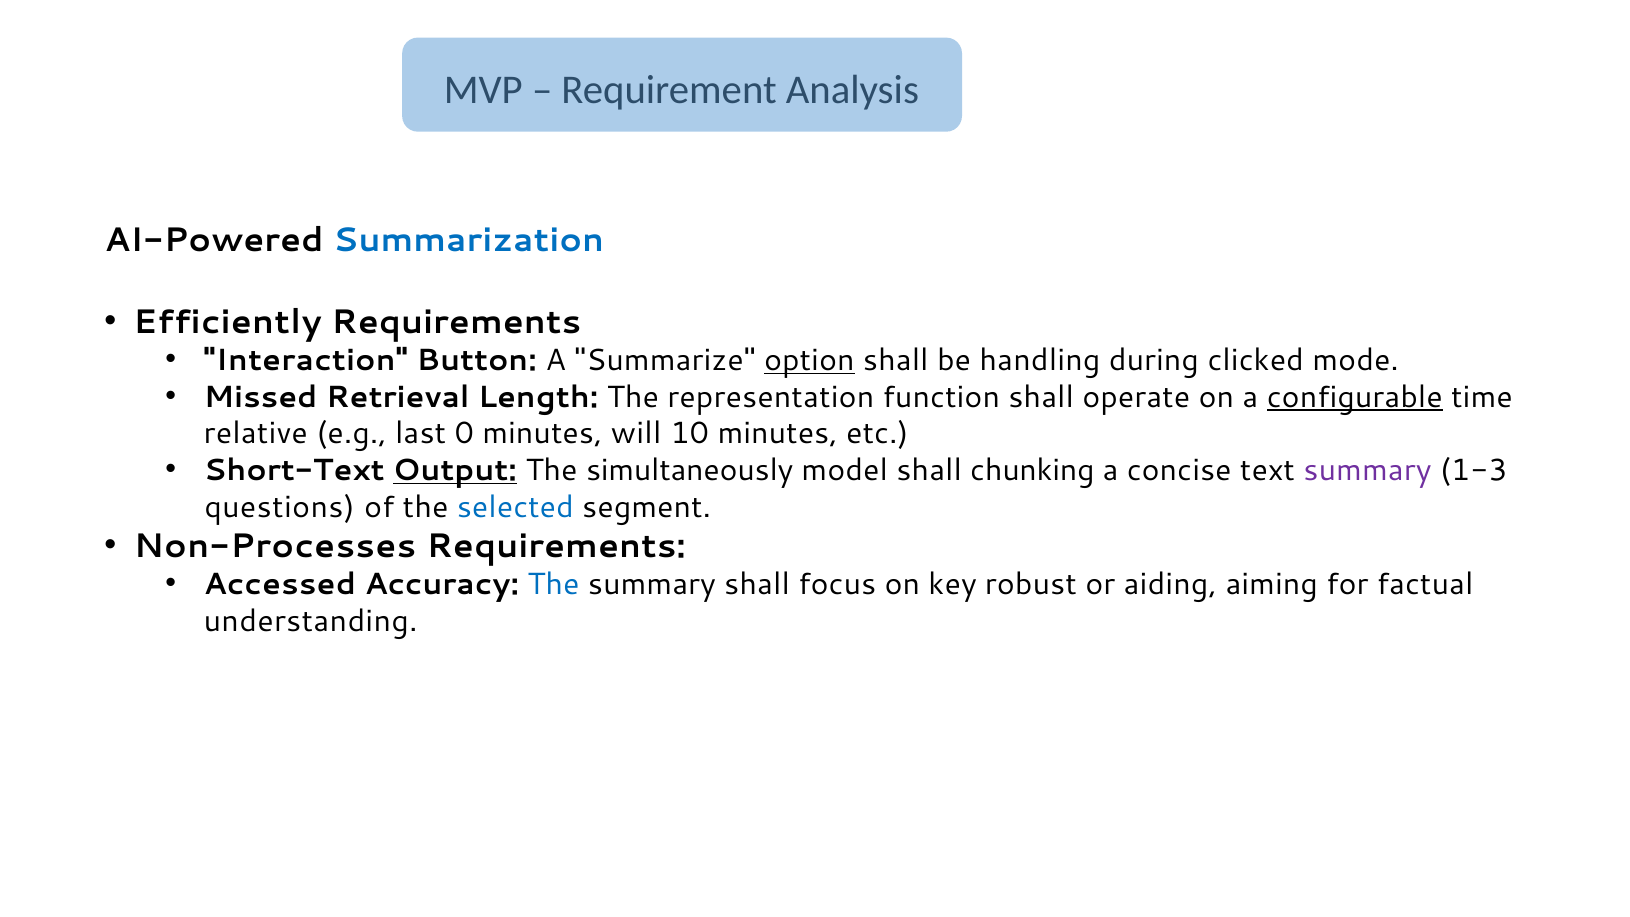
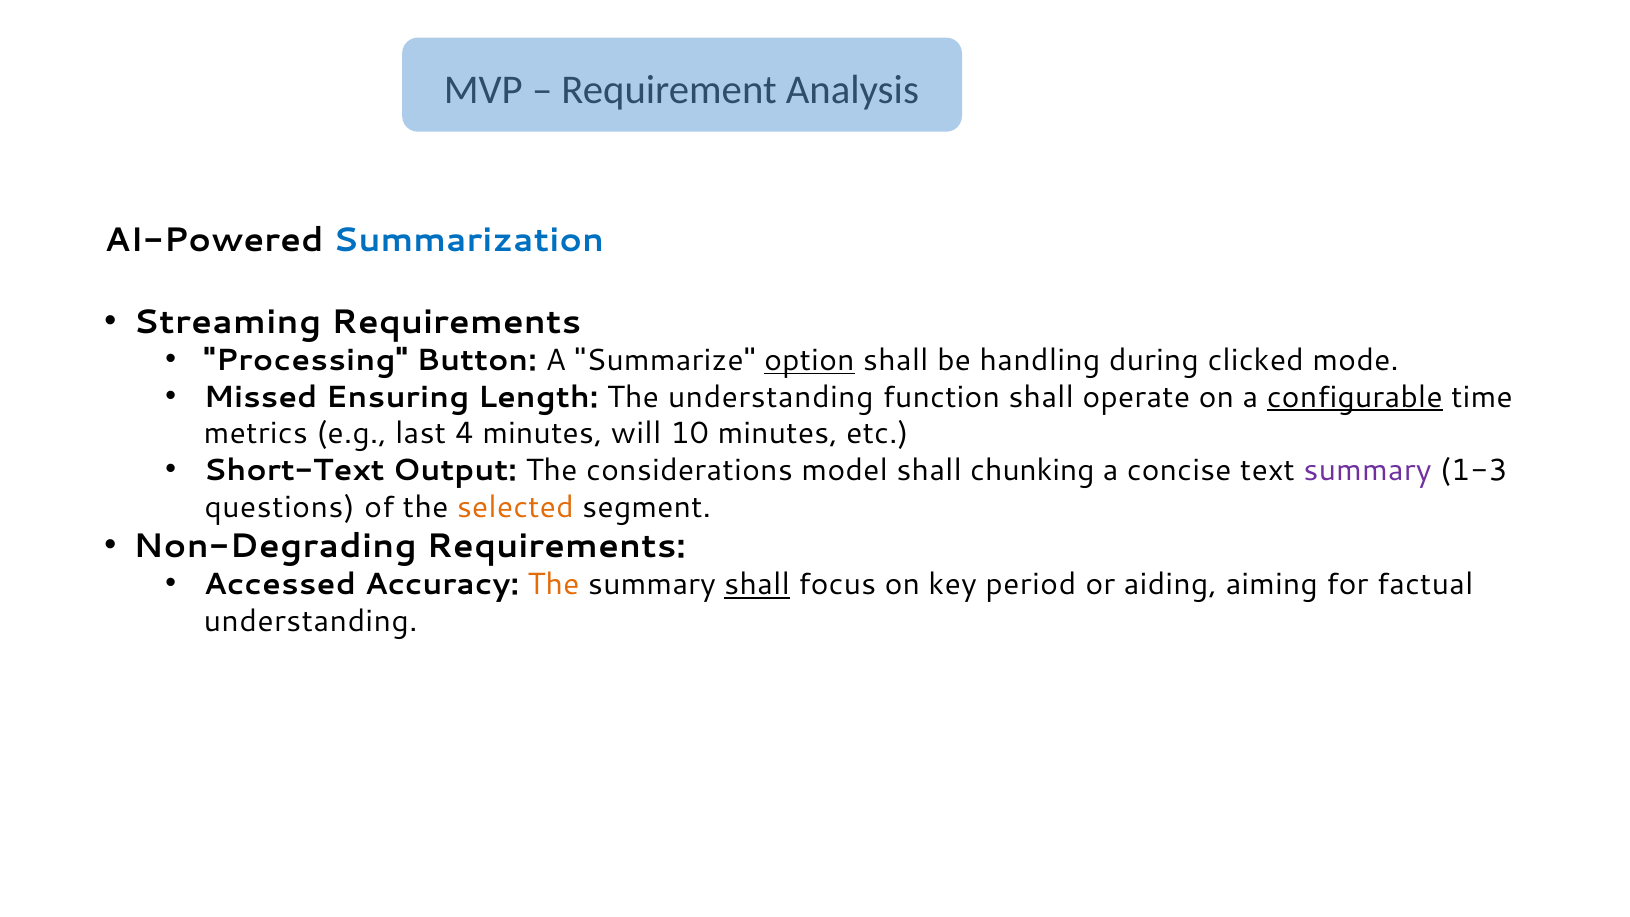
Efficiently: Efficiently -> Streaming (227, 322)
Interaction: Interaction -> Processing (306, 360)
Retrieval: Retrieval -> Ensuring (398, 397)
The representation: representation -> understanding (771, 397)
relative: relative -> metrics (256, 434)
0: 0 -> 4 (464, 434)
Output underline: present -> none (455, 470)
simultaneously: simultaneously -> considerations (690, 470)
selected colour: blue -> orange (515, 507)
Non-Processes: Non-Processes -> Non-Degrading (275, 546)
The colour: blue -> orange (553, 584)
shall underline: none -> present (757, 584)
robust: robust -> period (1031, 584)
